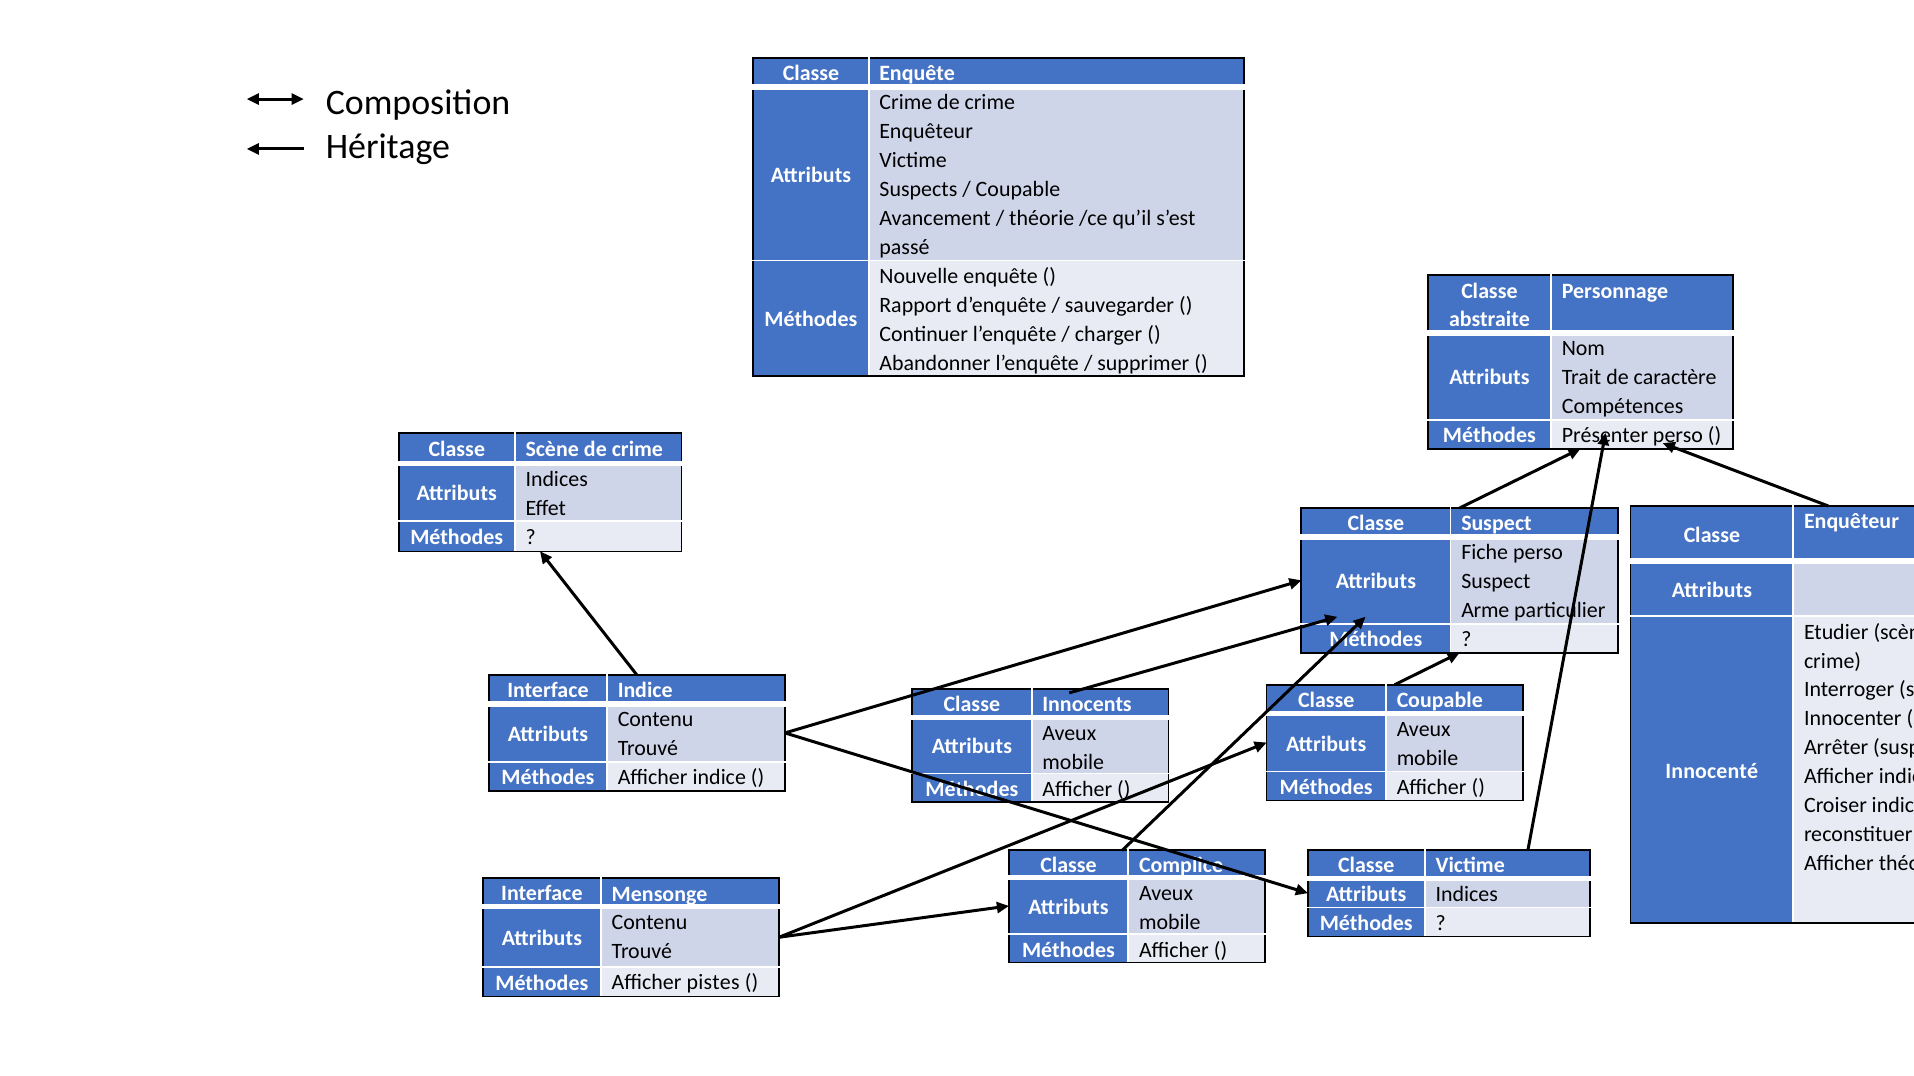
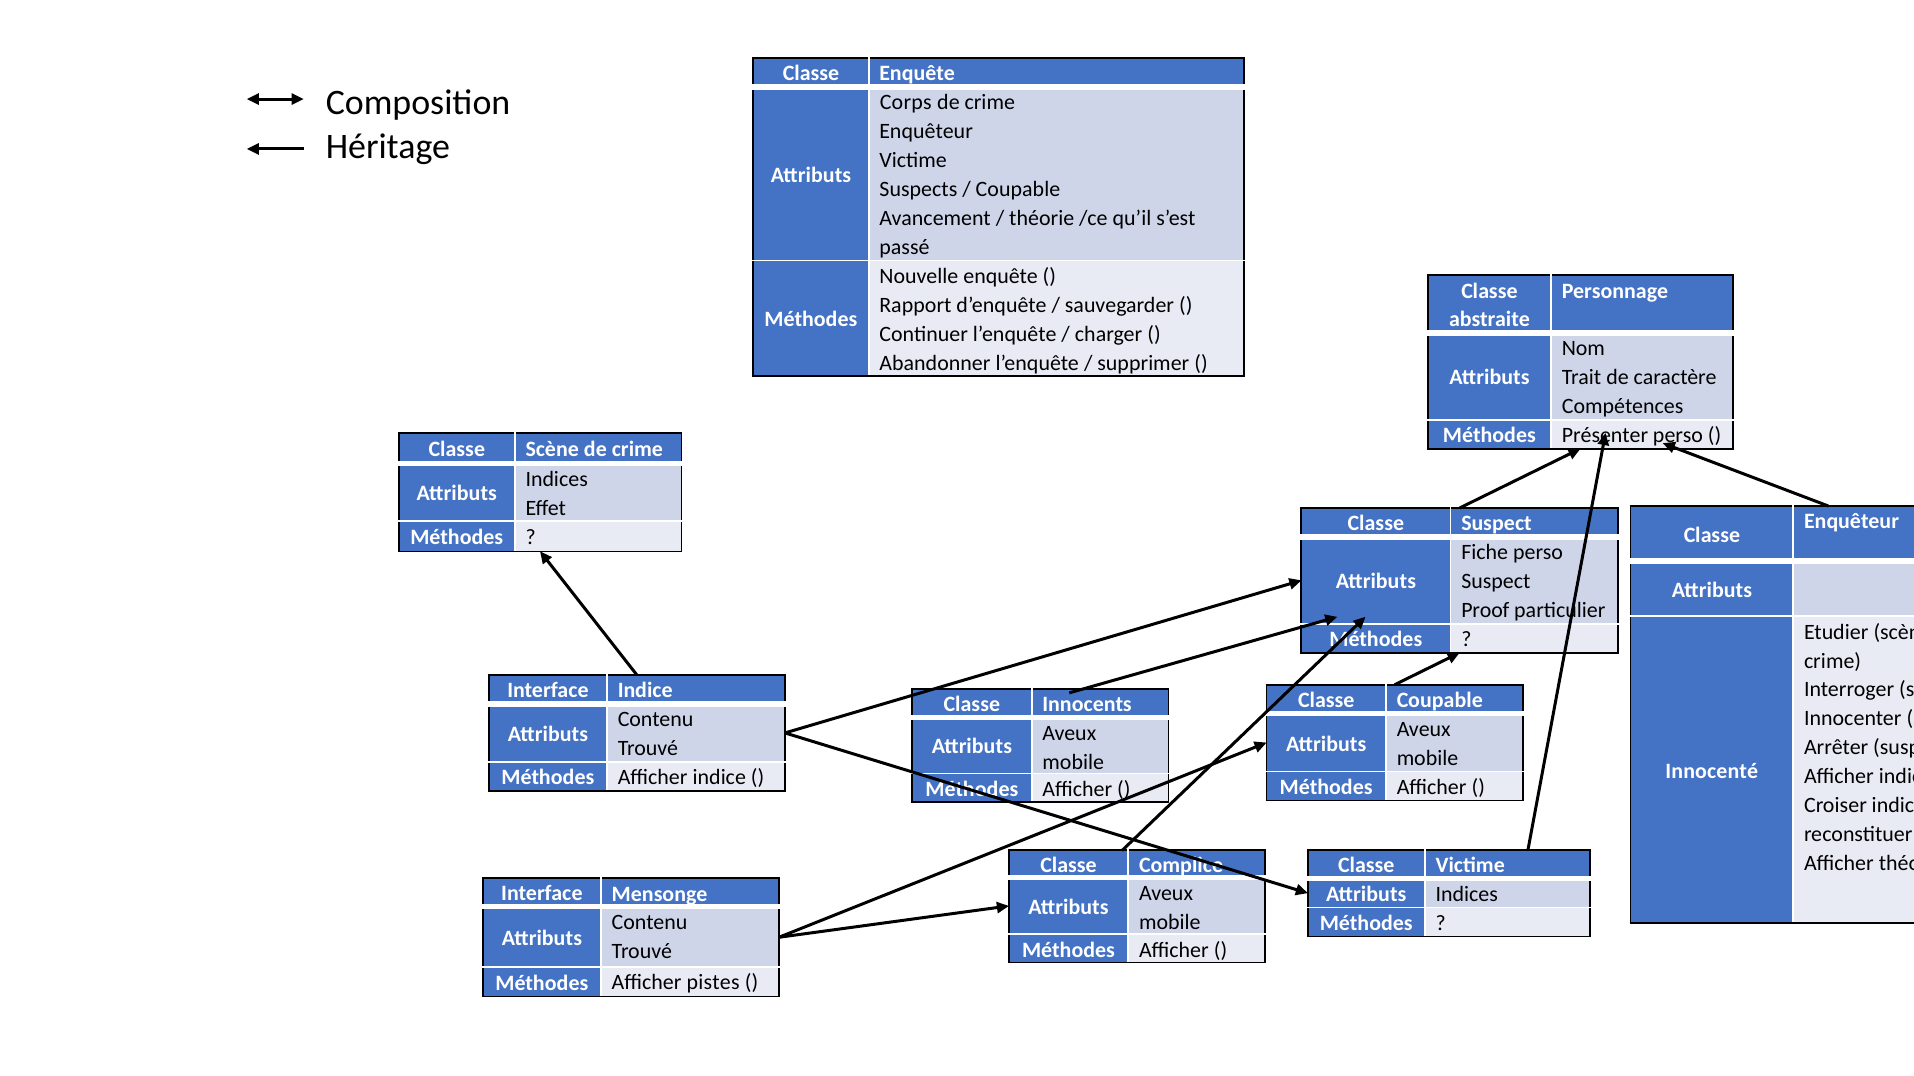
Crime: Crime -> Corps (906, 103)
Arme: Arme -> Proof (1485, 611)
